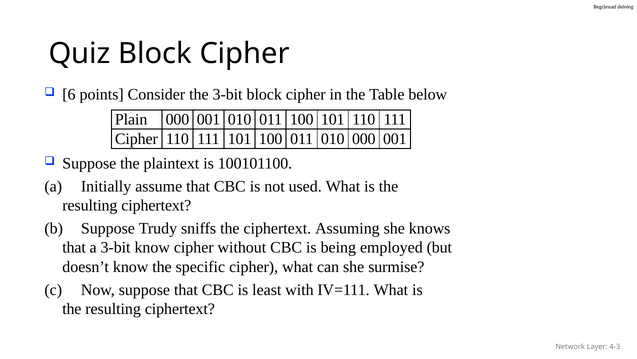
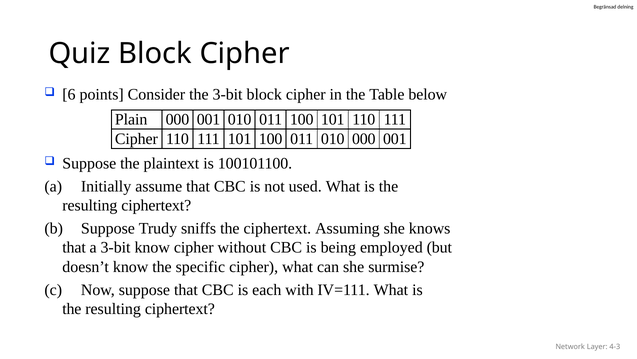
least: least -> each (267, 289)
